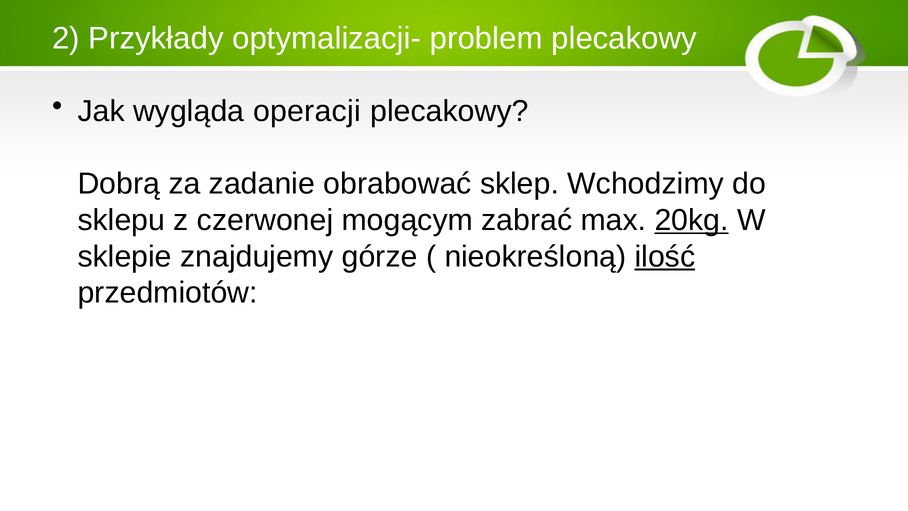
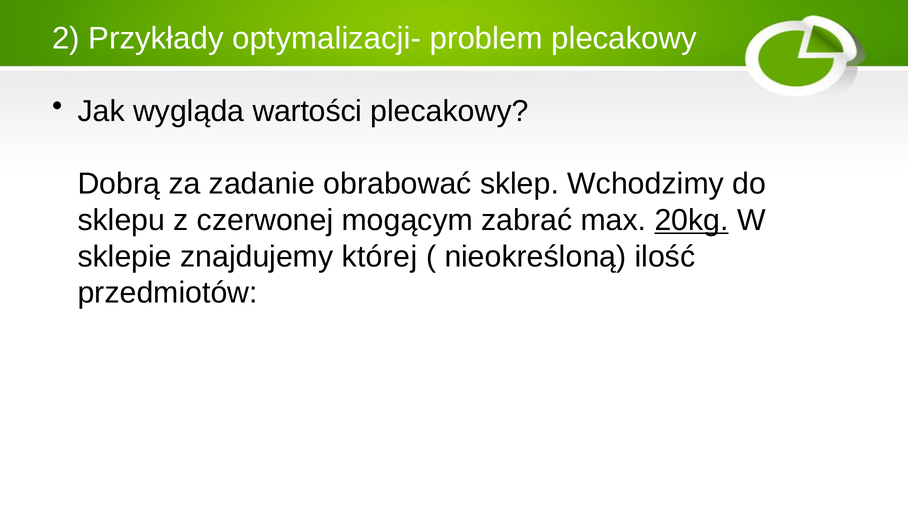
operacji: operacji -> wartości (307, 111)
górze: górze -> której (379, 256)
ilość underline: present -> none (665, 256)
